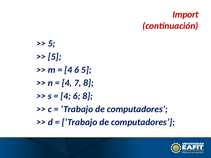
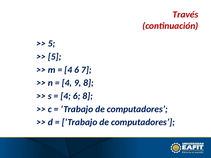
Import: Import -> Través (185, 15)
6 5: 5 -> 7 (86, 70)
7: 7 -> 9 (78, 83)
